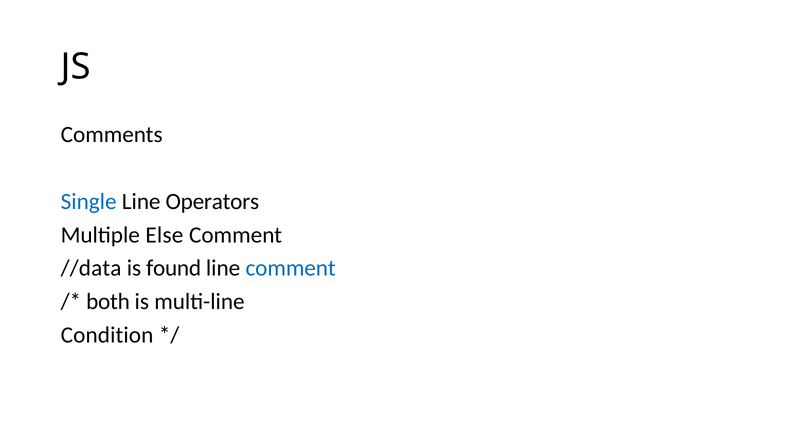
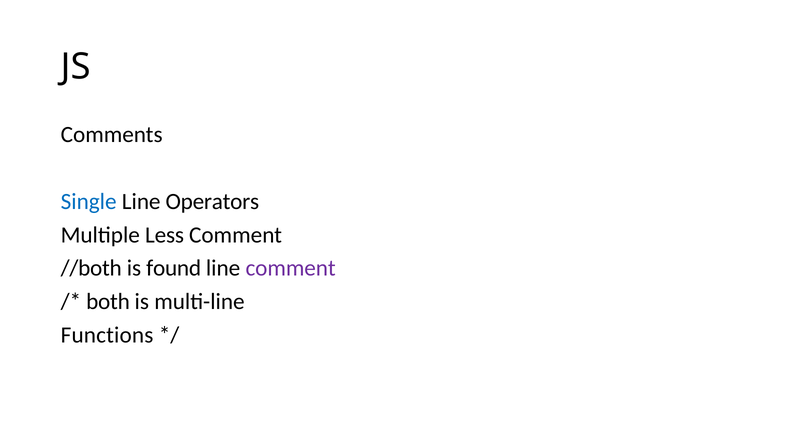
Else: Else -> Less (165, 235)
//data: //data -> //both (91, 268)
comment colour: blue -> purple (291, 268)
Condition: Condition -> Functions (107, 335)
